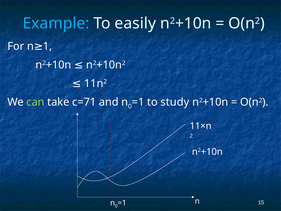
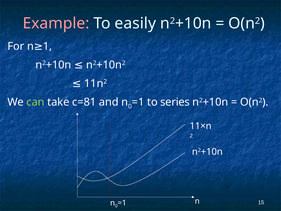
Example colour: light blue -> pink (56, 23)
c=71: c=71 -> c=81 (84, 102)
study: study -> series (175, 102)
